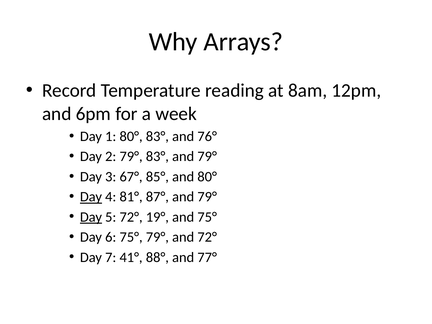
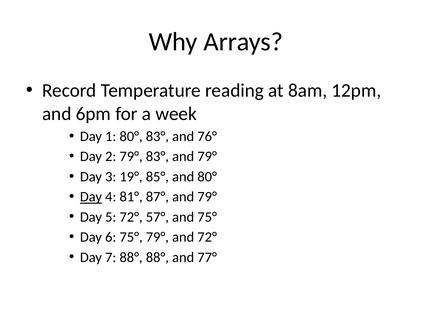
67°: 67° -> 19° (131, 177)
Day underline: present -> none (91, 217)
19°: 19° -> 57° (157, 217)
7 41°: 41° -> 88° (131, 257)
